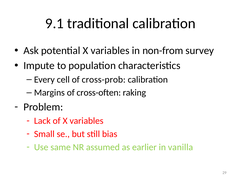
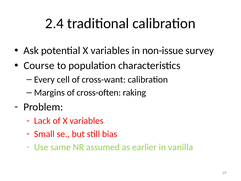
9.1: 9.1 -> 2.4 (54, 23)
non-from: non-from -> non-issue (163, 51)
Impute: Impute -> Course (39, 66)
cross-prob: cross-prob -> cross-want (104, 79)
